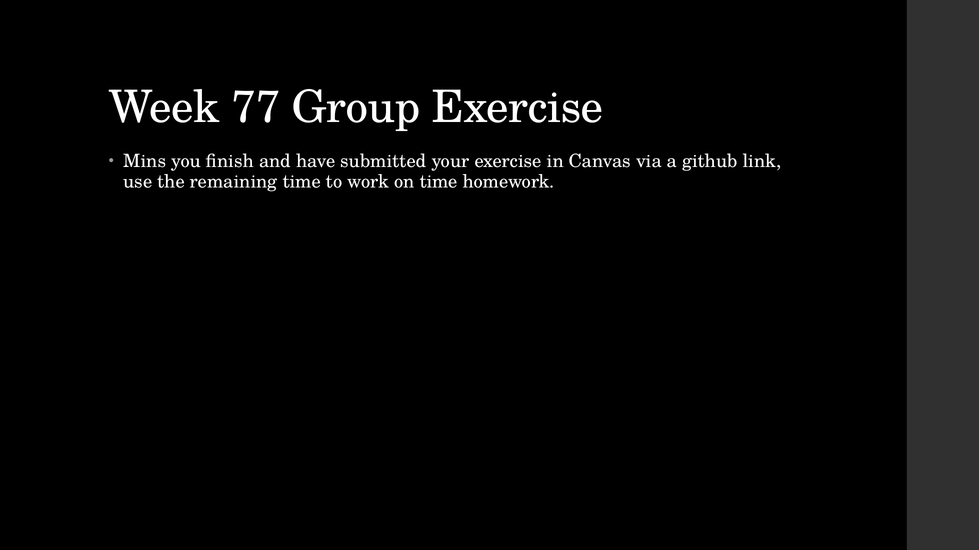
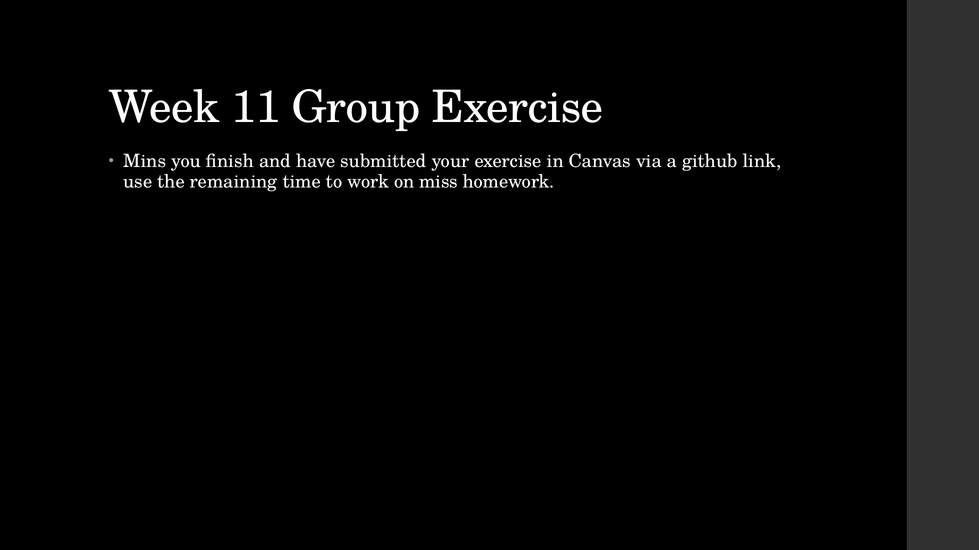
77: 77 -> 11 (256, 108)
on time: time -> miss (439, 182)
